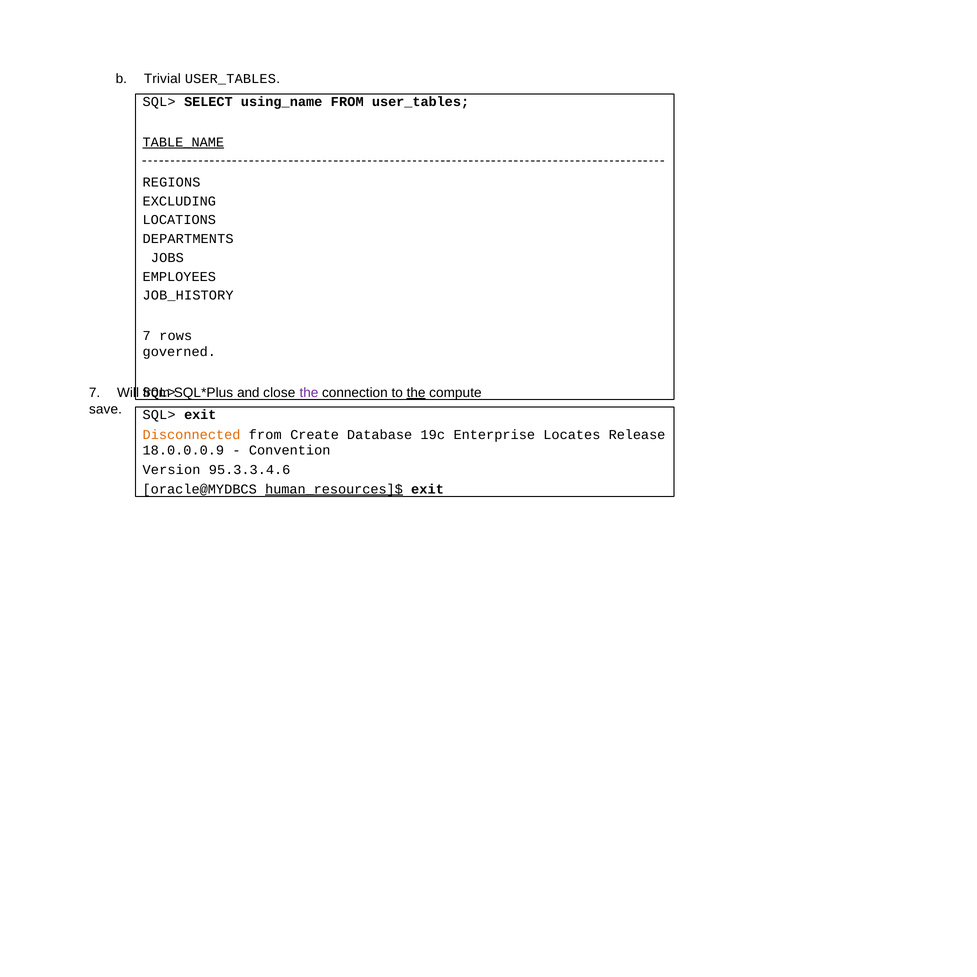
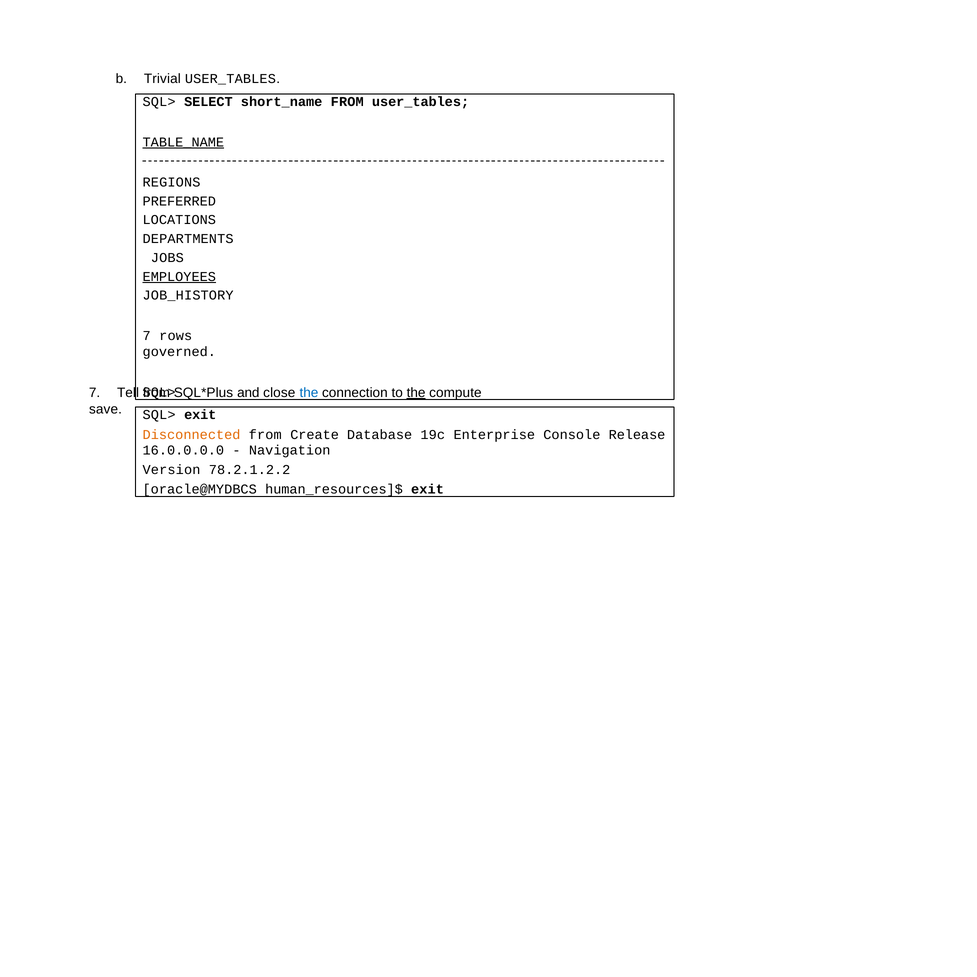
using_name: using_name -> short_name (282, 102)
EXCLUDING: EXCLUDING -> PREFERRED (179, 201)
EMPLOYEES underline: none -> present (179, 277)
Will: Will -> Tell (128, 393)
the colour: purple -> blue (309, 393)
Locates: Locates -> Console (572, 435)
18.0.0.0.9: 18.0.0.0.9 -> 16.0.0.0.0 (183, 450)
Convention: Convention -> Navigation (290, 450)
95.3.3.4.6: 95.3.3.4.6 -> 78.2.1.2.2 (250, 470)
human_resources]$ underline: present -> none (334, 489)
